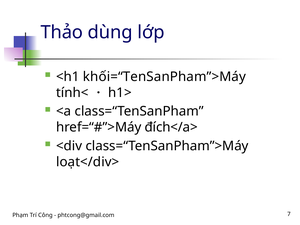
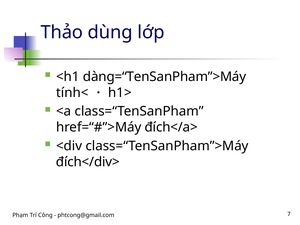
khối=“TenSanPham”>Máy: khối=“TenSanPham”>Máy -> dàng=“TenSanPham”>Máy (165, 77)
loạt</div>: loạt</div> -> đích</div> (88, 162)
